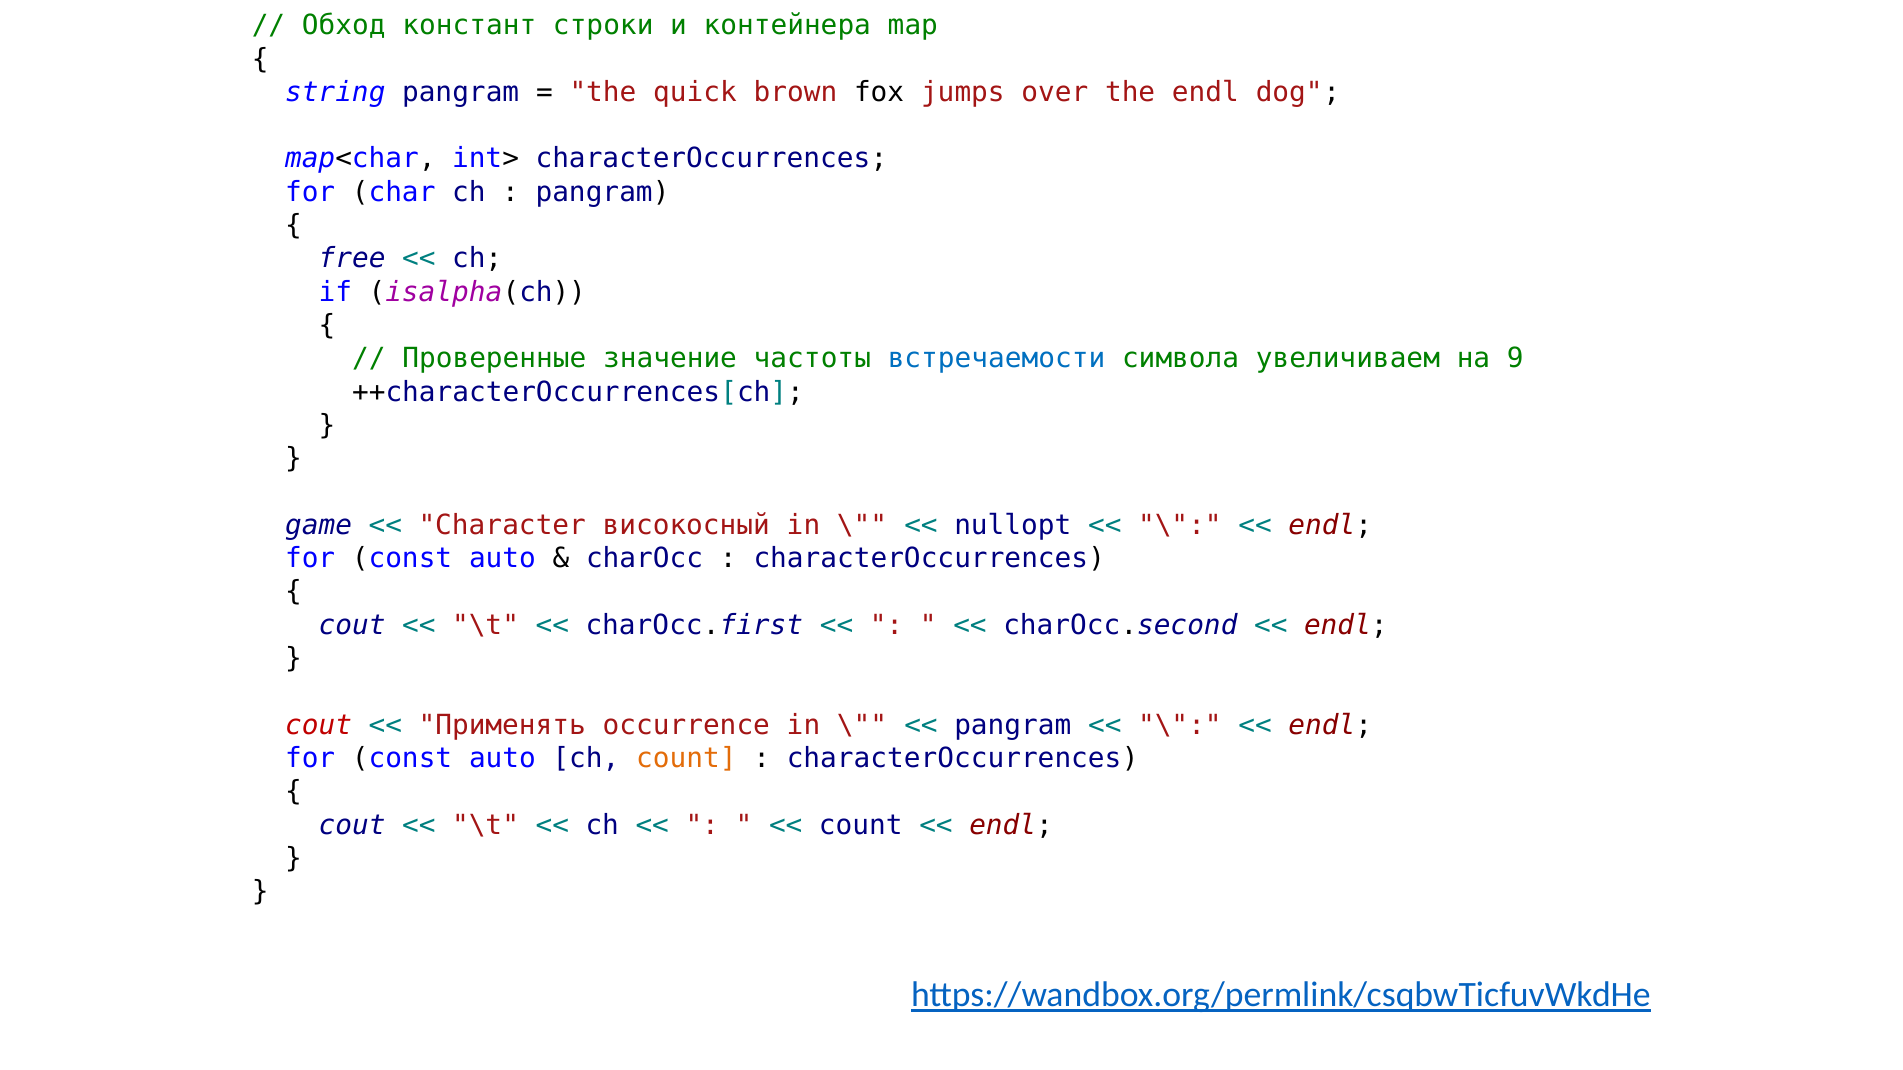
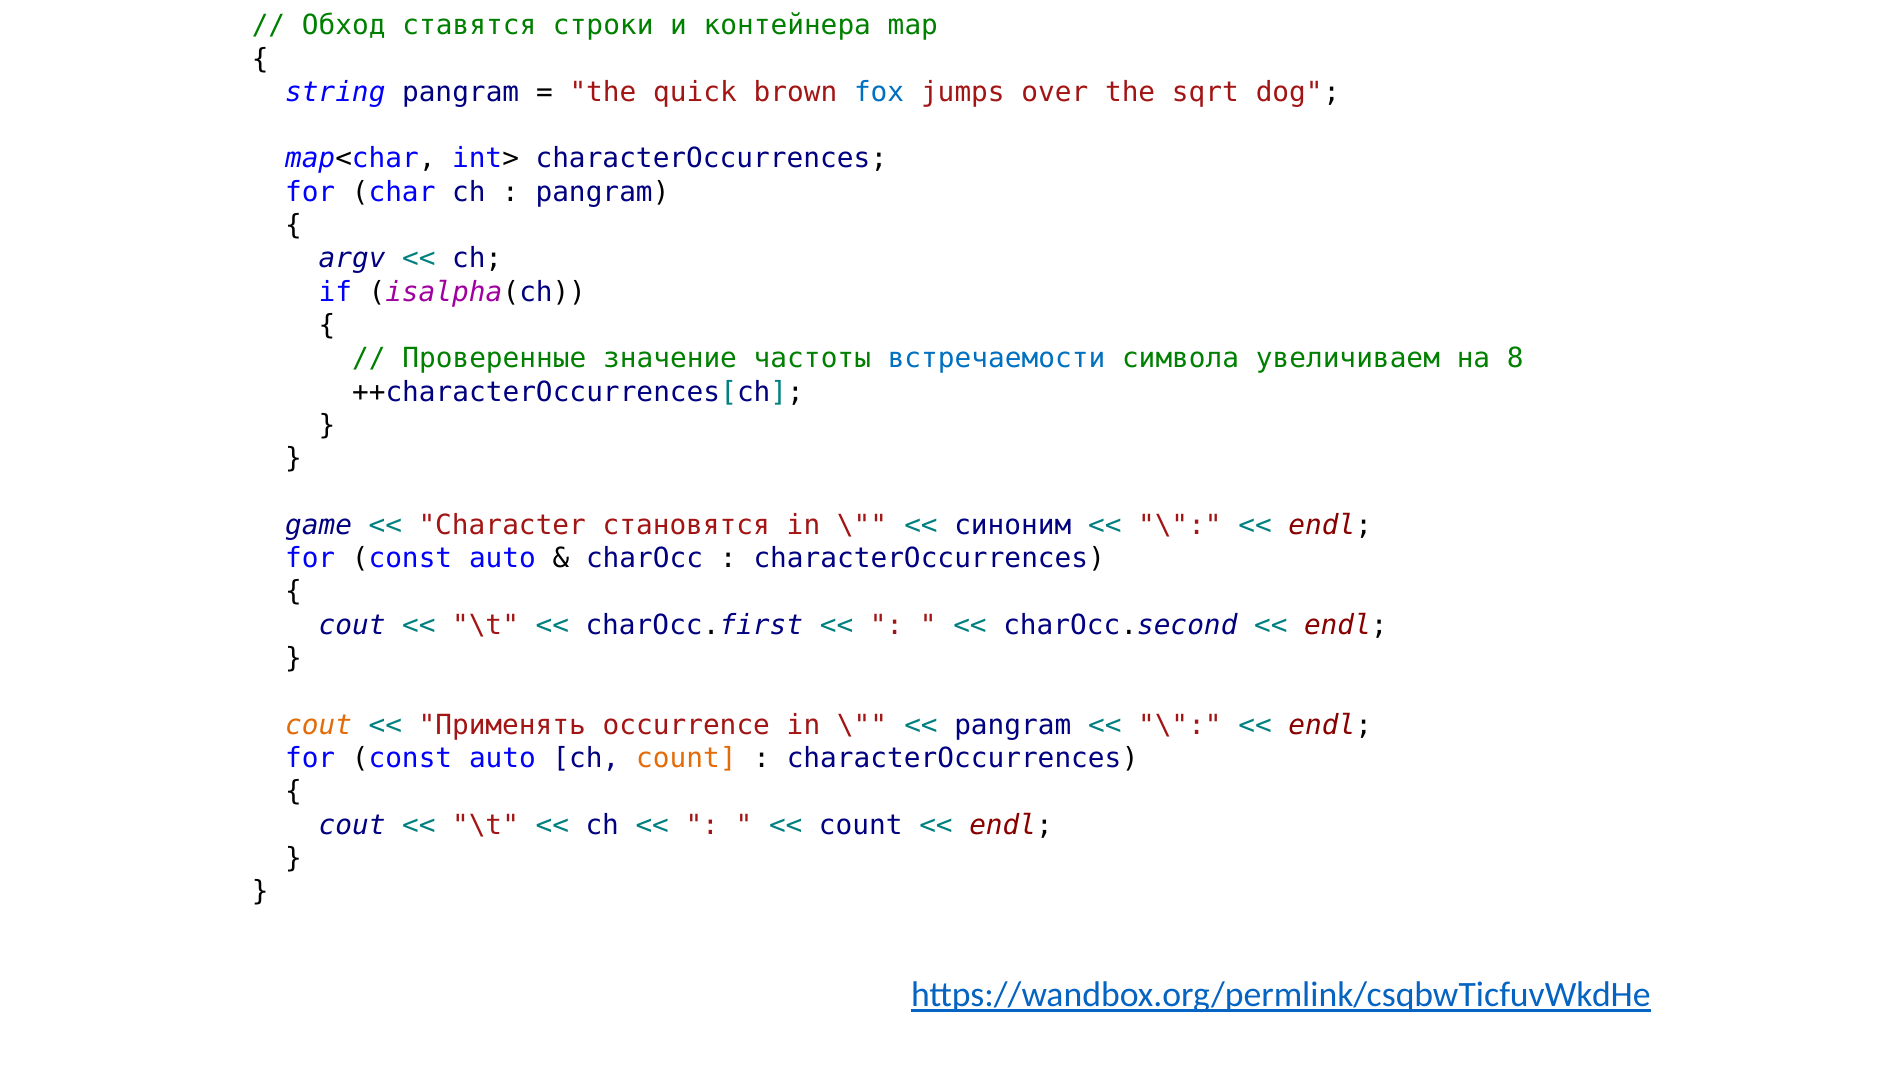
констант: констант -> ставятся (469, 26)
fox colour: black -> blue (879, 92)
the endl: endl -> sqrt (1205, 92)
free: free -> argv (352, 259)
9: 9 -> 8 (1515, 359)
високосный: високосный -> становятся (686, 525)
nullopt: nullopt -> синоним (1013, 525)
cout colour: red -> orange (319, 725)
